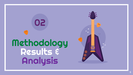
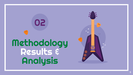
Analysis colour: purple -> green (40, 61)
